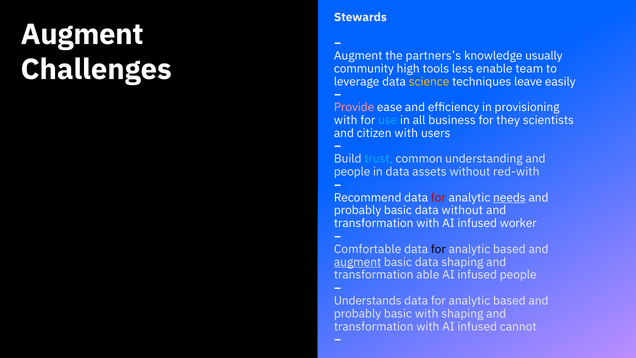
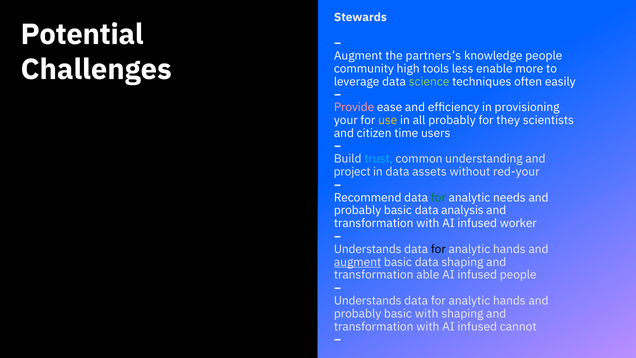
Augment: Augment -> Potential (82, 34)
knowledge usually: usually -> people (544, 56)
team: team -> more (529, 69)
science colour: yellow -> light green (429, 82)
leave: leave -> often (528, 82)
with: with -> your (346, 120)
use colour: light blue -> yellow (388, 120)
all business: business -> probably (452, 120)
citizen with: with -> time (406, 133)
people: people -> project (352, 172)
red-with: red-with -> red-your (516, 172)
for colour: red -> green (438, 198)
needs underline: present -> none (509, 198)
data without: without -> analysis (462, 210)
Comfortable: Comfortable -> Understands (368, 249)
based: based -> hands (509, 249)
based: based -> hands (509, 301)
